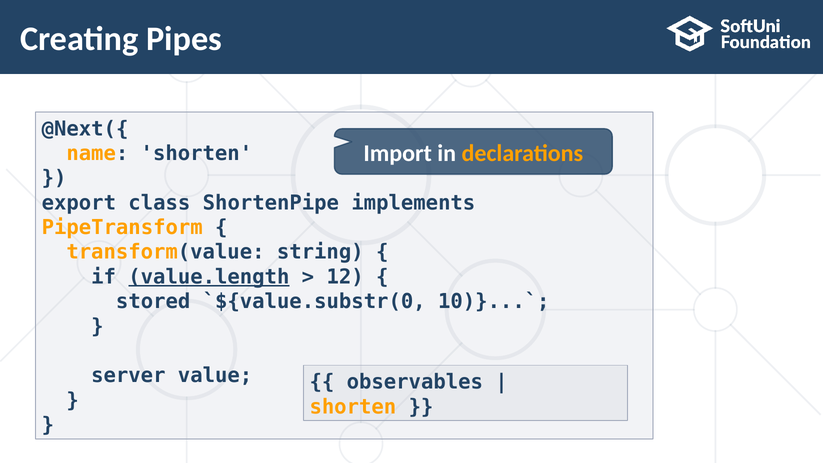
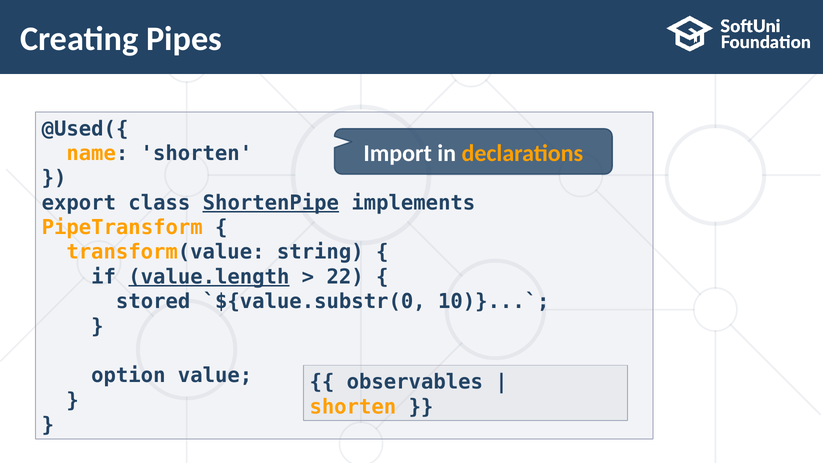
@Next({: @Next({ -> @Used({ (85, 129)
ShortenPipe underline: none -> present (271, 203)
12: 12 -> 22 (345, 277)
server: server -> option (128, 376)
